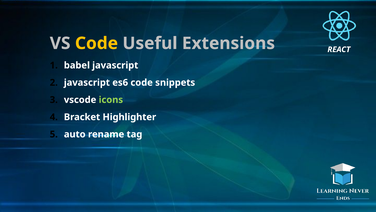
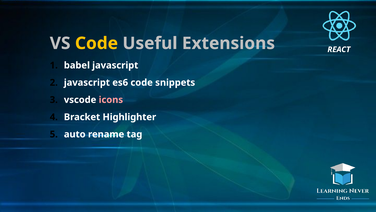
icons colour: light green -> pink (111, 100)
